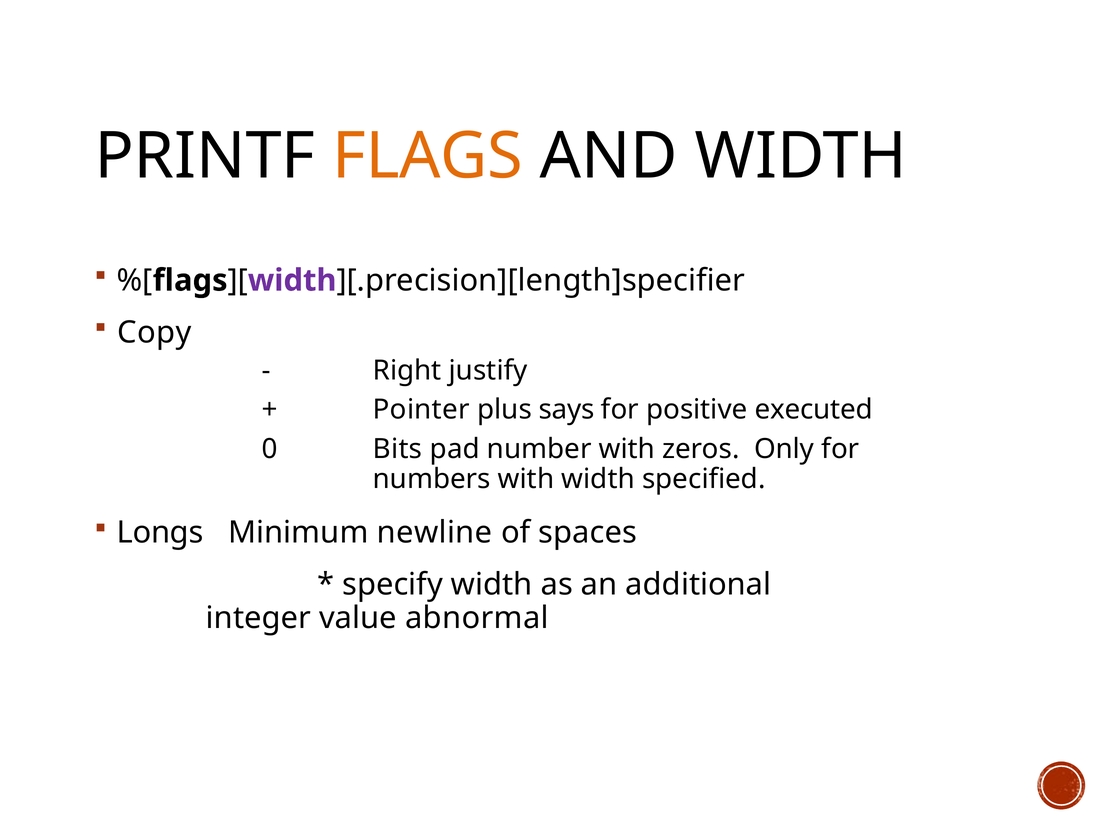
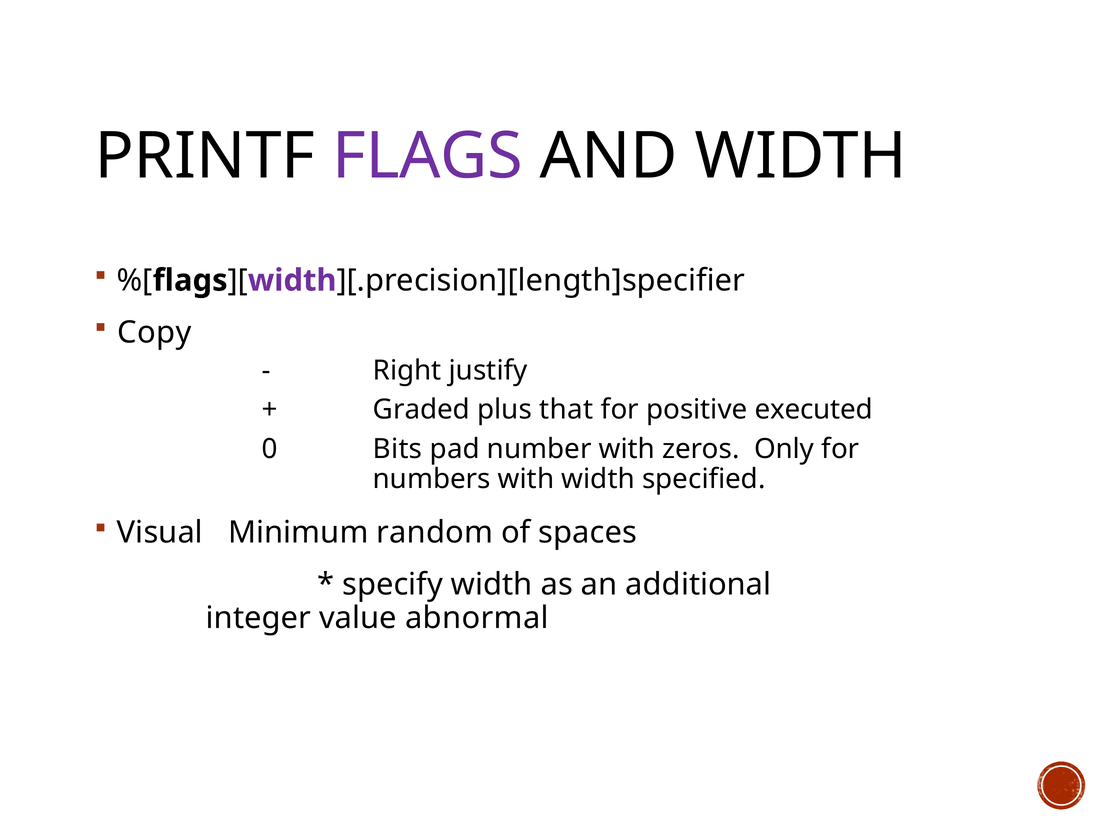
FLAGS colour: orange -> purple (428, 156)
Pointer: Pointer -> Graded (421, 410)
says: says -> that (566, 410)
Longs: Longs -> Visual (160, 532)
newline: newline -> random (435, 532)
